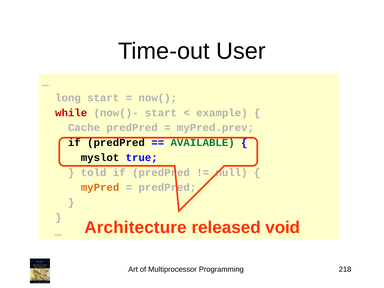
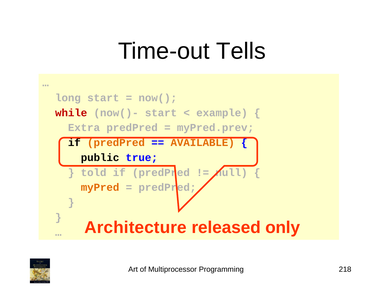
User: User -> Tells (241, 51)
Cache: Cache -> Extra (84, 128)
predPred colour: black -> orange (116, 143)
AVAILABLE colour: green -> orange (203, 143)
myslot: myslot -> public (100, 158)
void: void -> only (283, 228)
